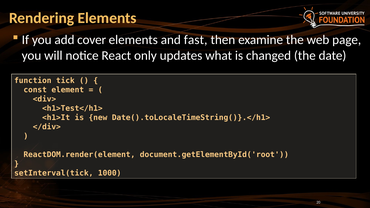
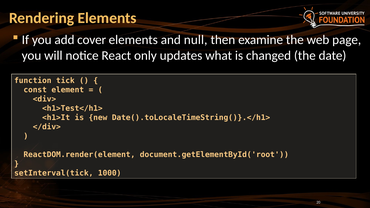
fast: fast -> null (196, 40)
